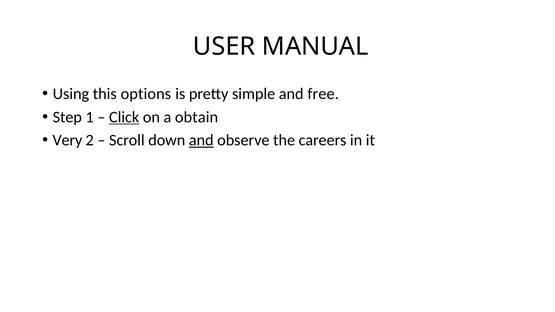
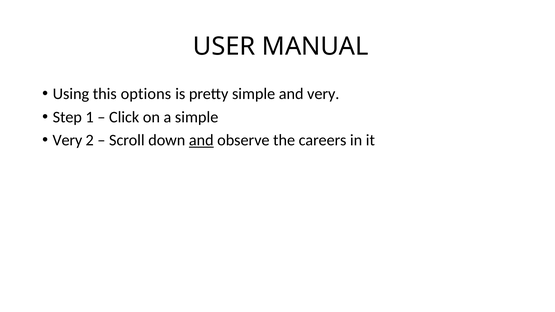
and free: free -> very (323, 94)
Click underline: present -> none (124, 117)
a obtain: obtain -> simple (197, 117)
